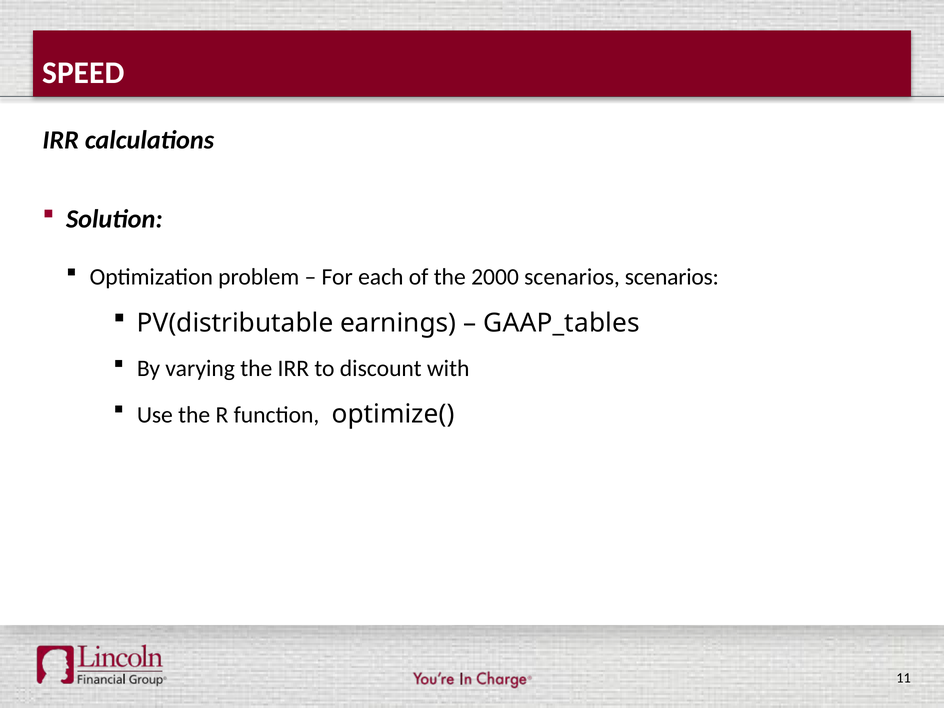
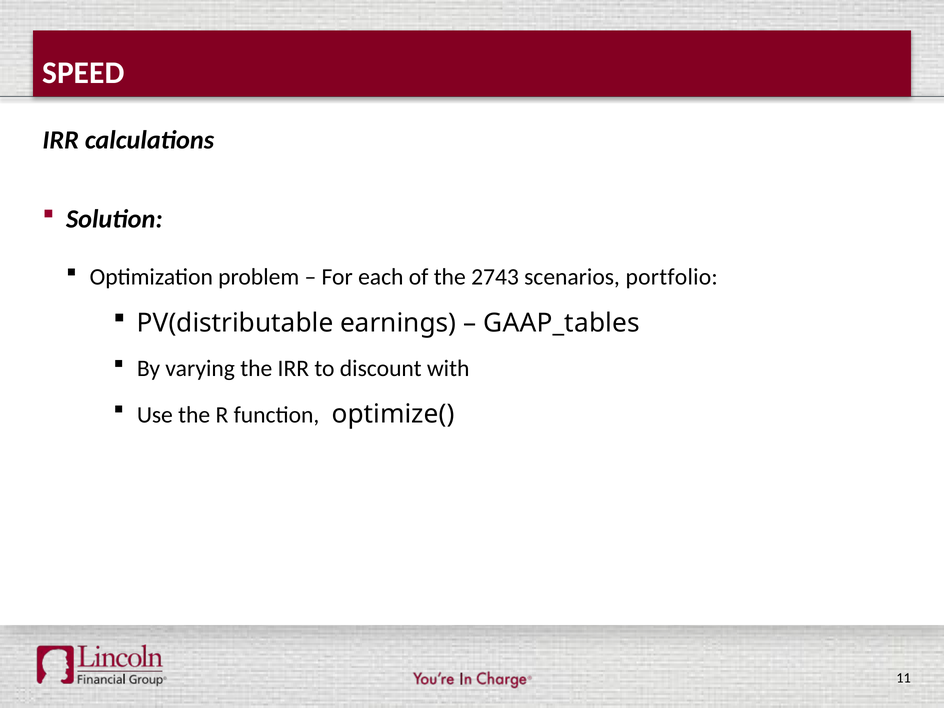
2000: 2000 -> 2743 (495, 277)
scenarios scenarios: scenarios -> portfolio (672, 277)
